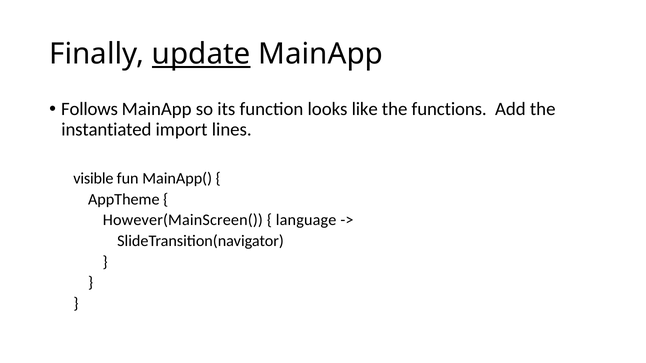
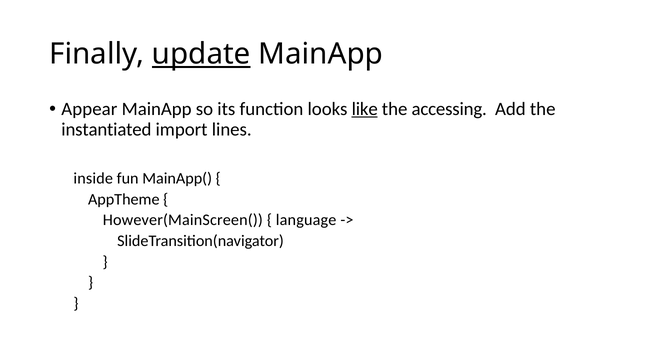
Follows: Follows -> Appear (89, 109)
like underline: none -> present (365, 109)
functions: functions -> accessing (449, 109)
visible: visible -> inside (93, 179)
